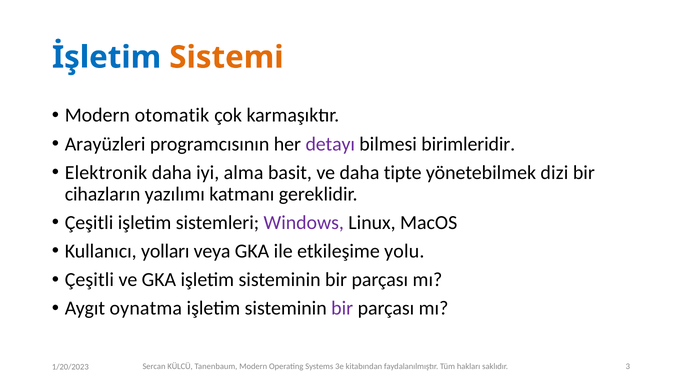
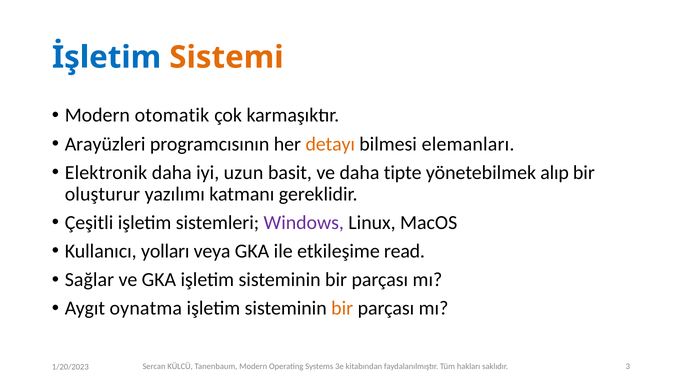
detayı colour: purple -> orange (330, 144)
birimleridir: birimleridir -> elemanları (468, 144)
alma: alma -> uzun (244, 172)
dizi: dizi -> alıp (555, 172)
cihazların: cihazların -> oluşturur (102, 194)
yolu: yolu -> read (404, 251)
Çeşitli: Çeşitli -> Sağlar (89, 279)
bir colour: purple -> orange (342, 308)
